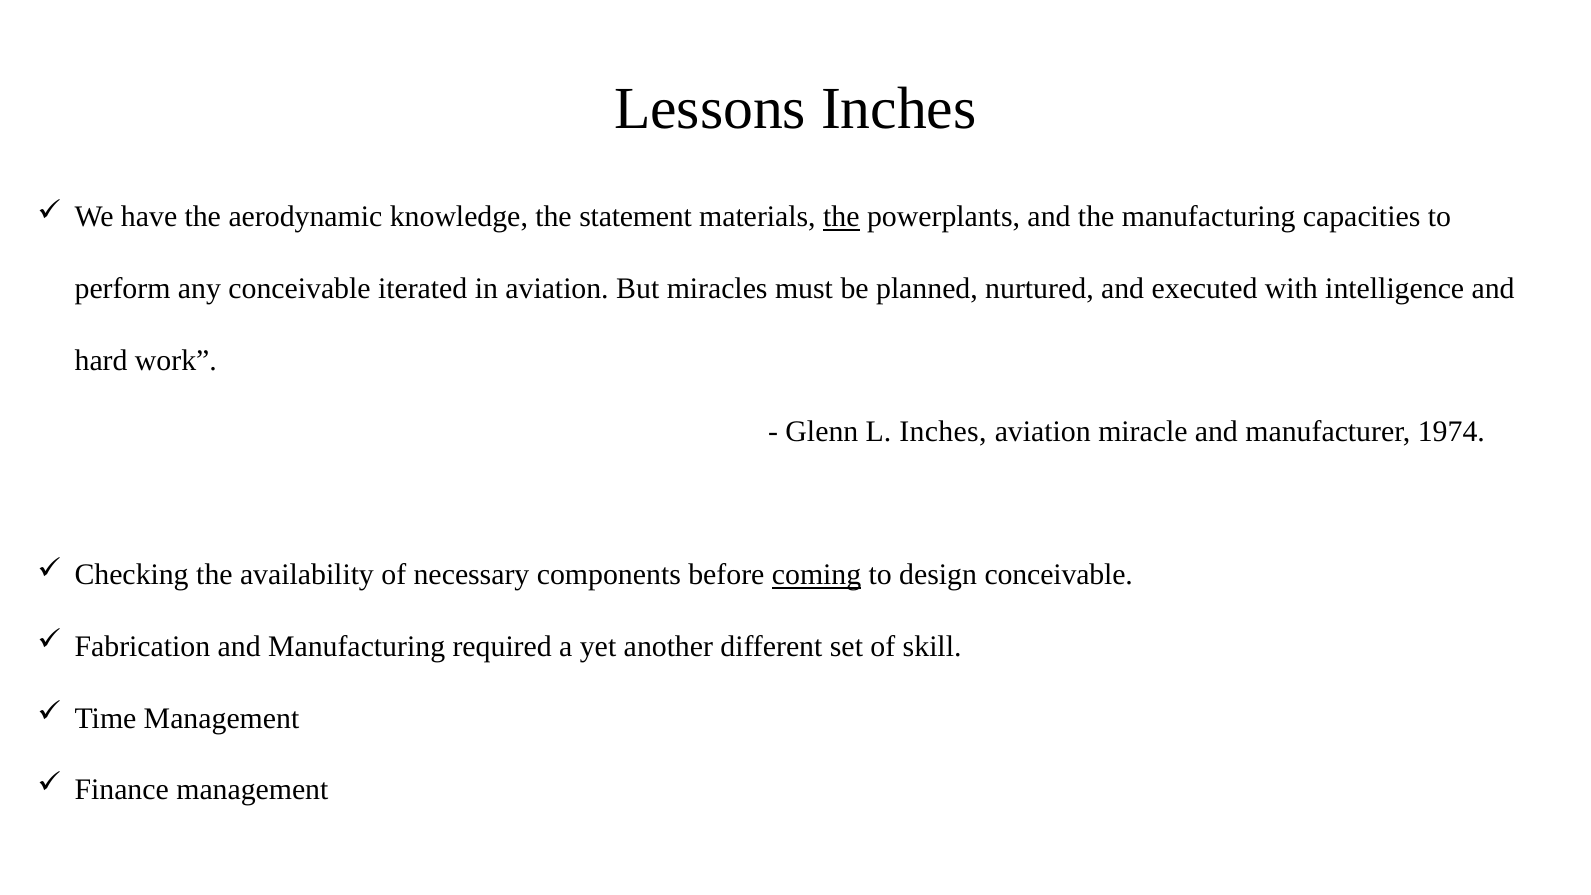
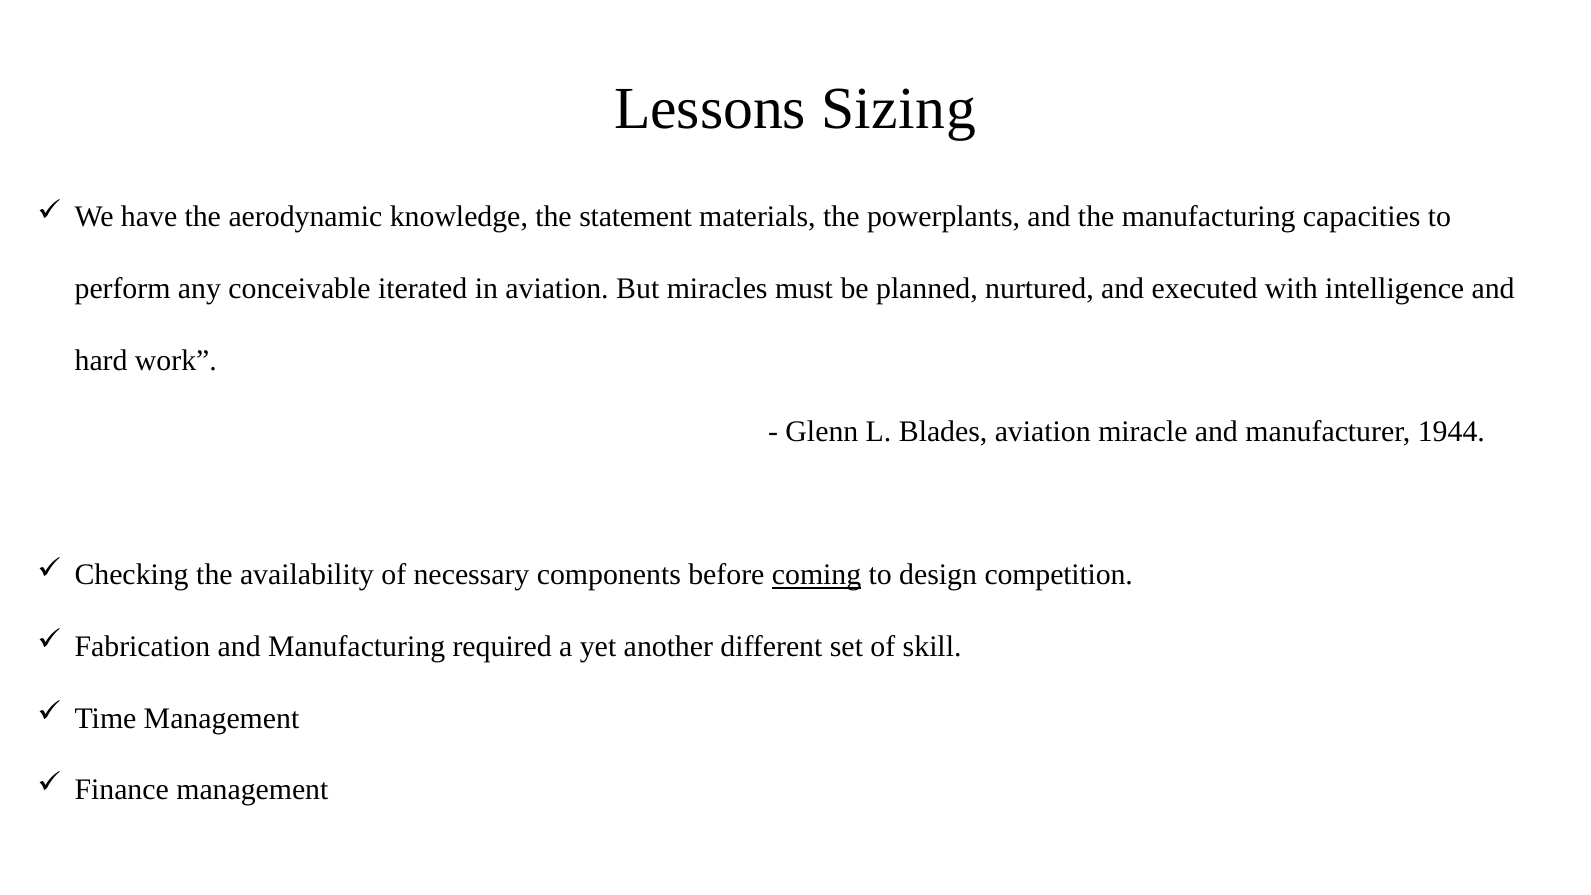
Lessons Inches: Inches -> Sizing (899, 109)
the underline: present -> none (841, 217)
L Inches: Inches -> Blades (943, 432)
1974: 1974 -> 1944 (1451, 432)
design conceivable: conceivable -> competition (1059, 575)
